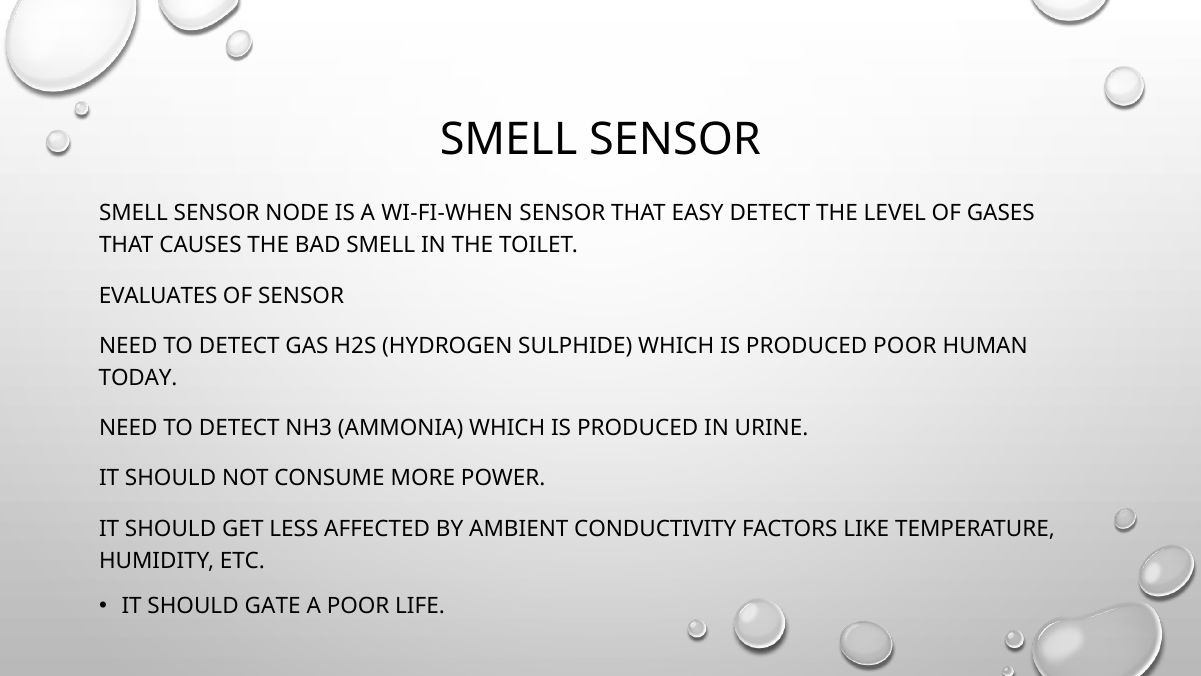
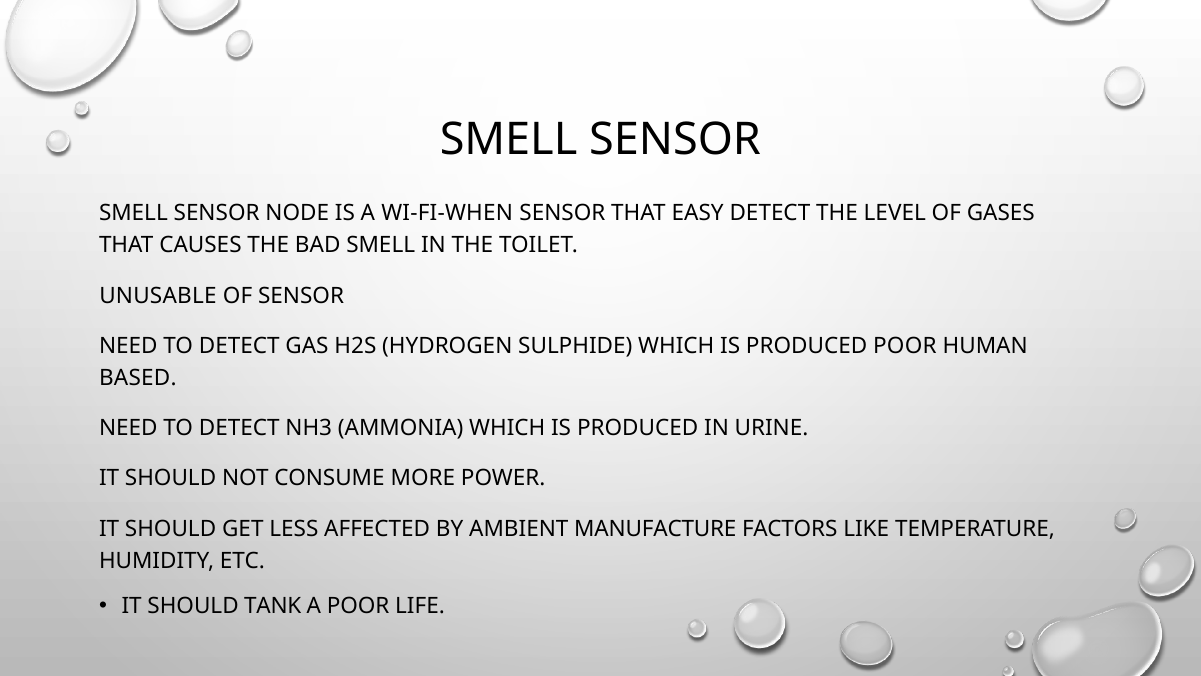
EVALUATES: EVALUATES -> UNUSABLE (158, 295)
TODAY: TODAY -> BASED (138, 378)
CONDUCTIVITY: CONDUCTIVITY -> MANUFACTURE (655, 528)
GATE: GATE -> TANK (273, 606)
